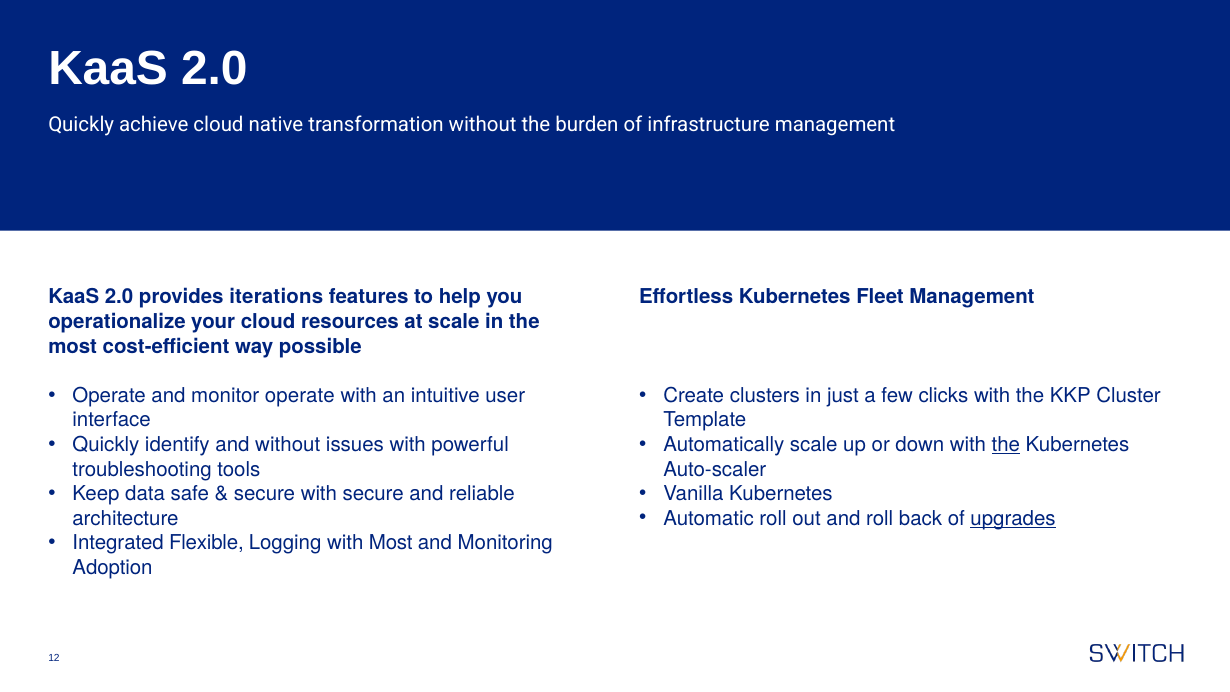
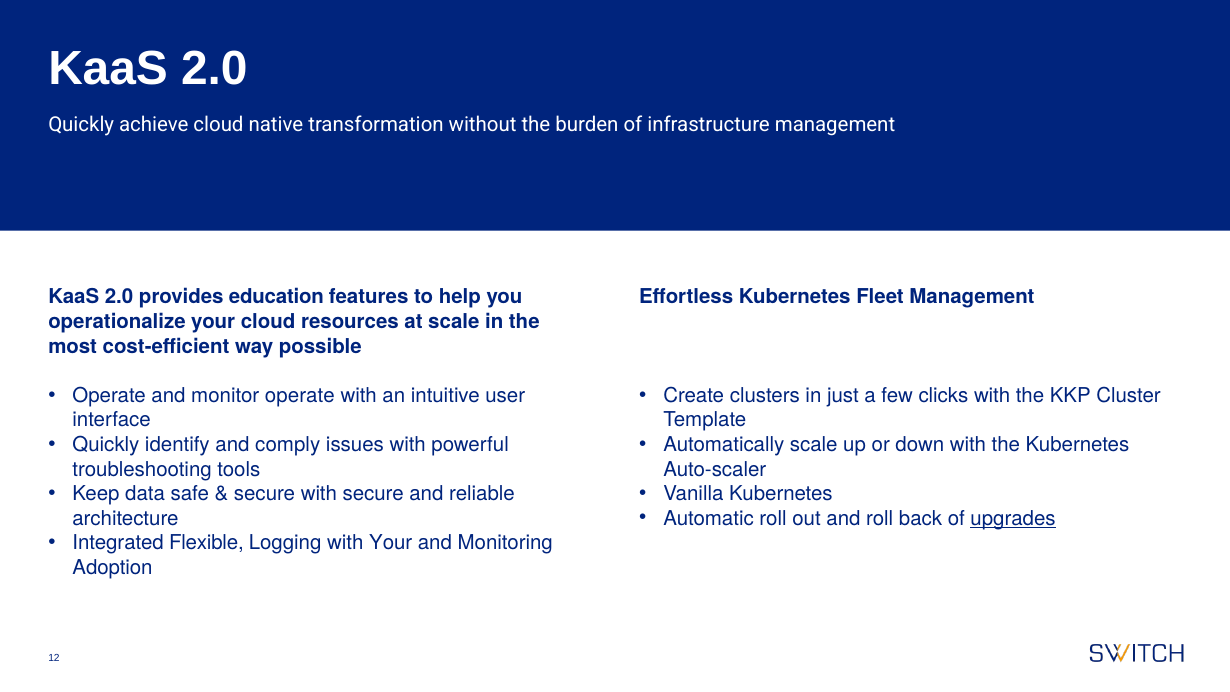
iterations: iterations -> education (276, 297)
and without: without -> comply (288, 445)
the underline: present -> none (1006, 445)
with Most: Most -> Your (391, 543)
